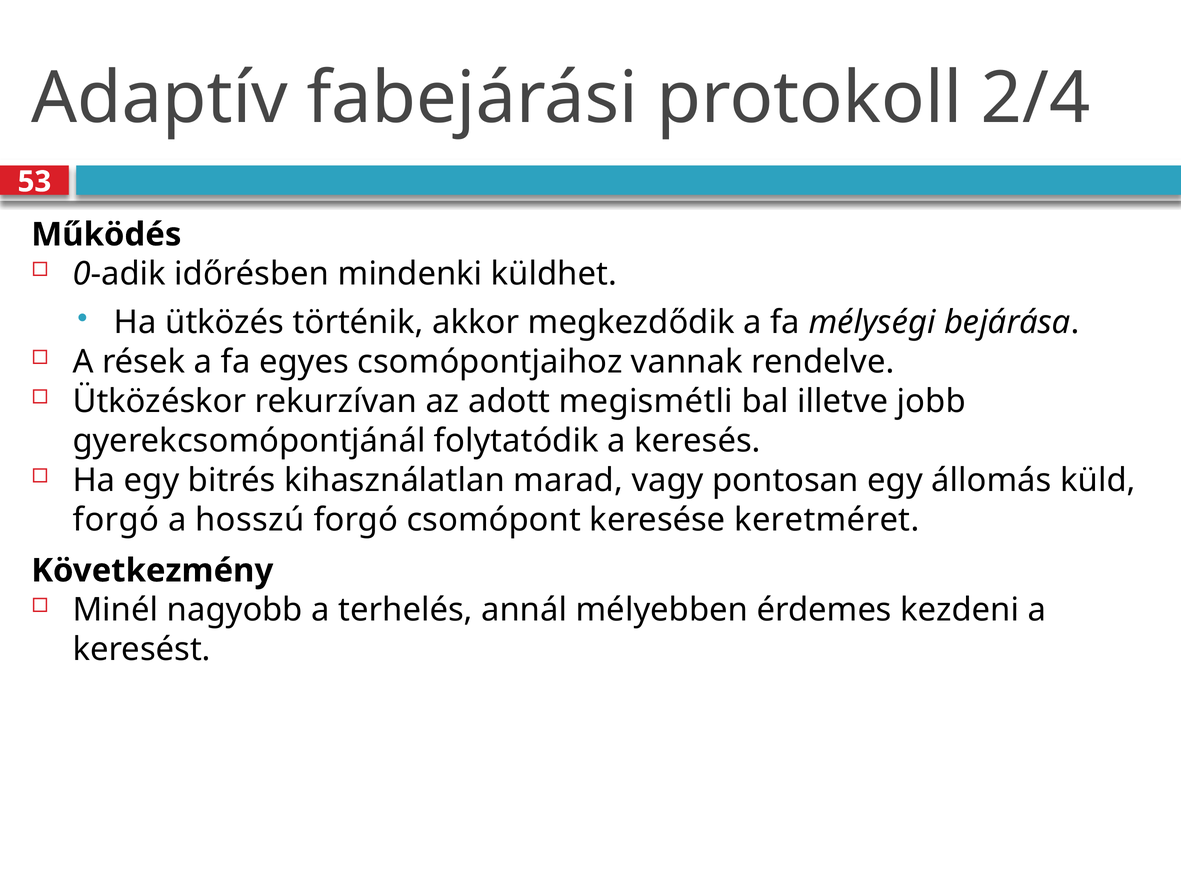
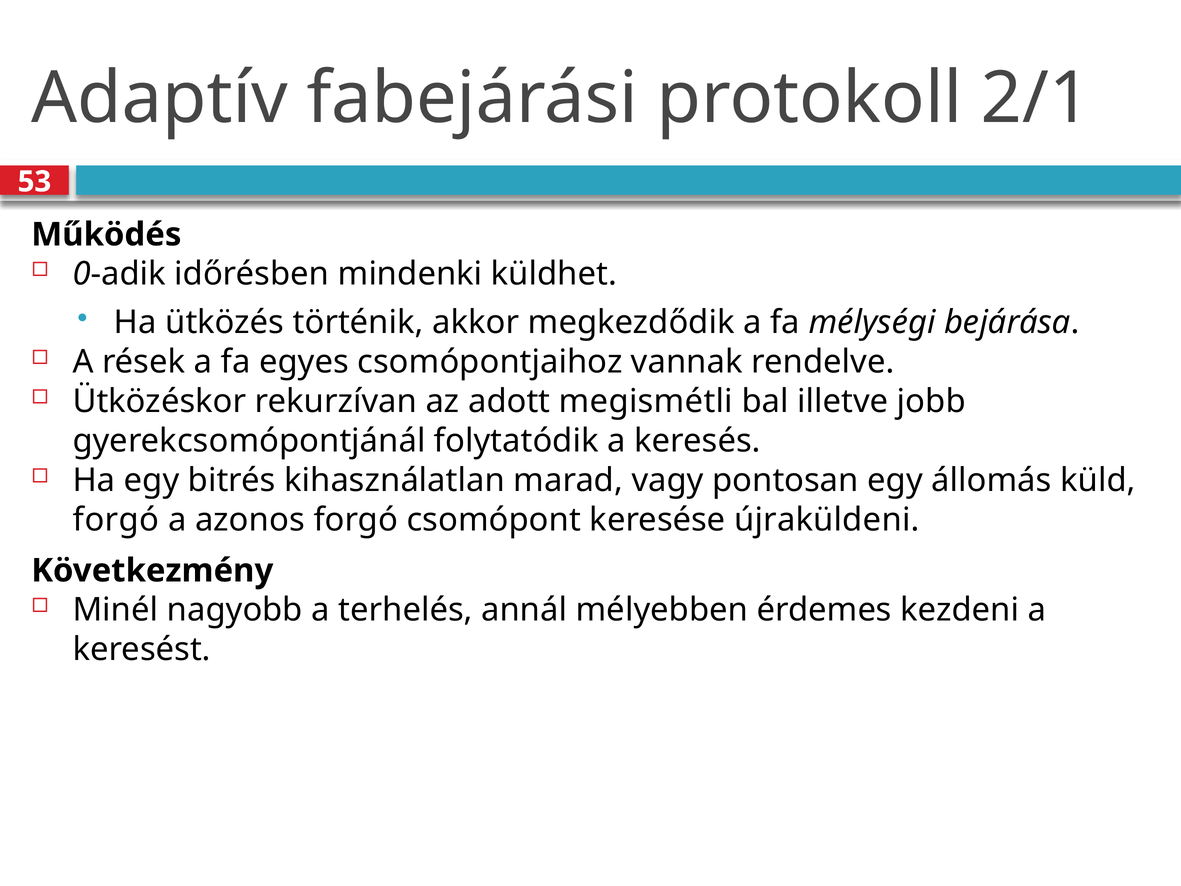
2/4: 2/4 -> 2/1 (1036, 99)
hosszú: hosszú -> azonos (250, 520)
keretméret: keretméret -> újraküldeni (827, 520)
